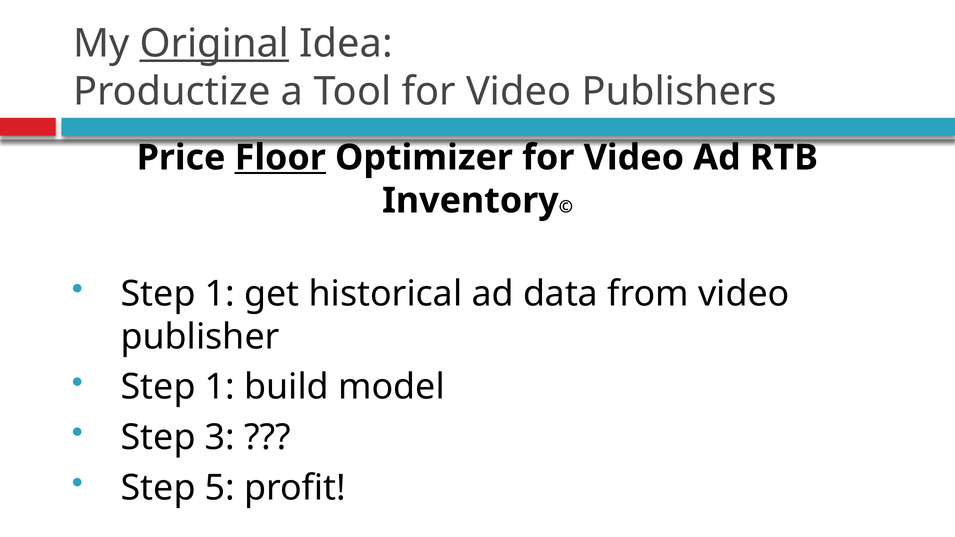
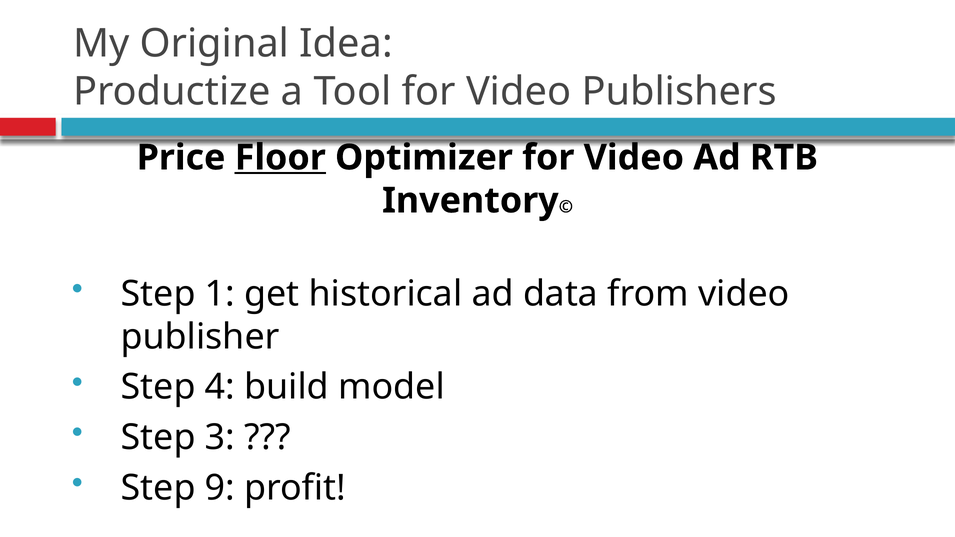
Original underline: present -> none (214, 44)
1: 1 -> 4 (220, 387)
5: 5 -> 9 (220, 488)
